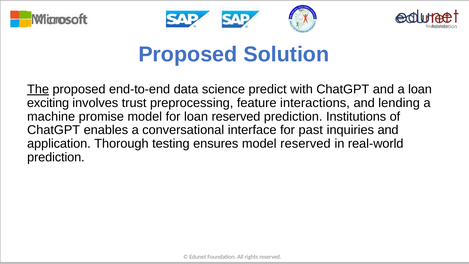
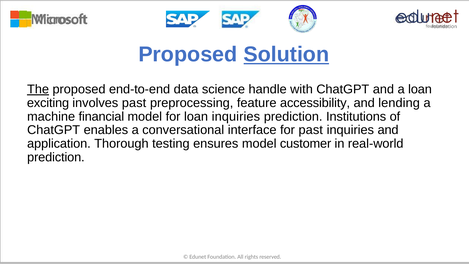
Solution underline: none -> present (286, 54)
predict: predict -> handle (268, 89)
involves trust: trust -> past (134, 103)
interactions: interactions -> accessibility (315, 103)
promise: promise -> financial (101, 116)
loan reserved: reserved -> inquiries (236, 116)
model reserved: reserved -> customer (306, 144)
